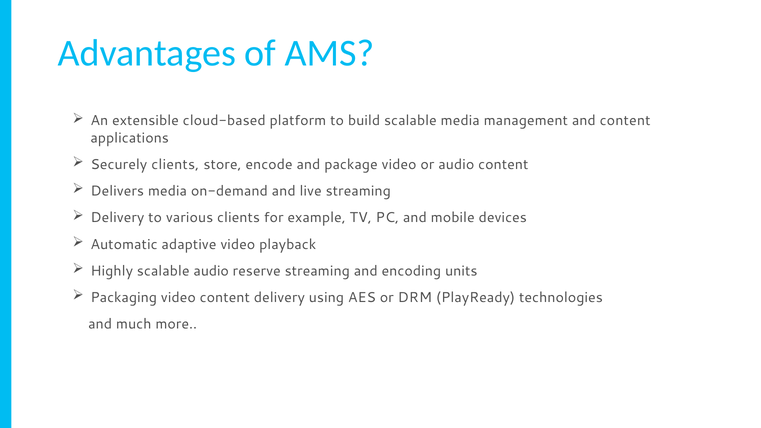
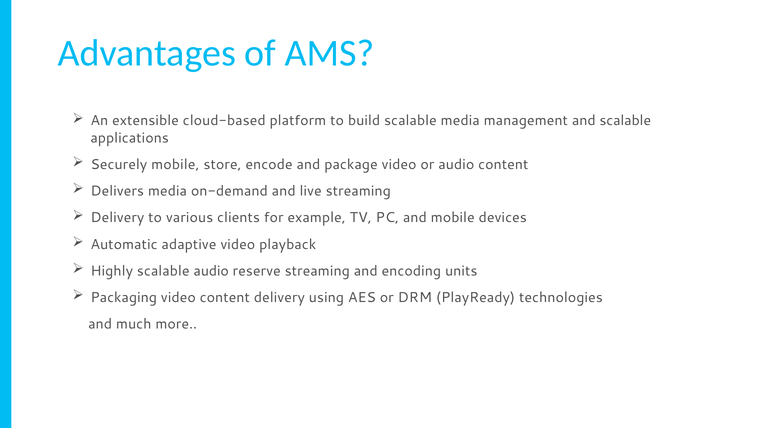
and content: content -> scalable (625, 121)
Securely clients: clients -> mobile (175, 164)
